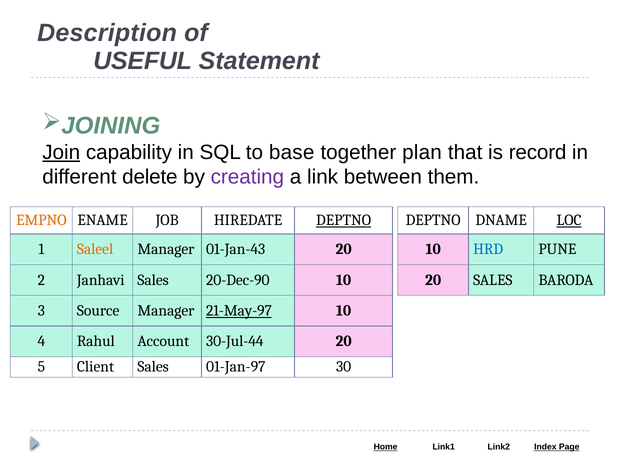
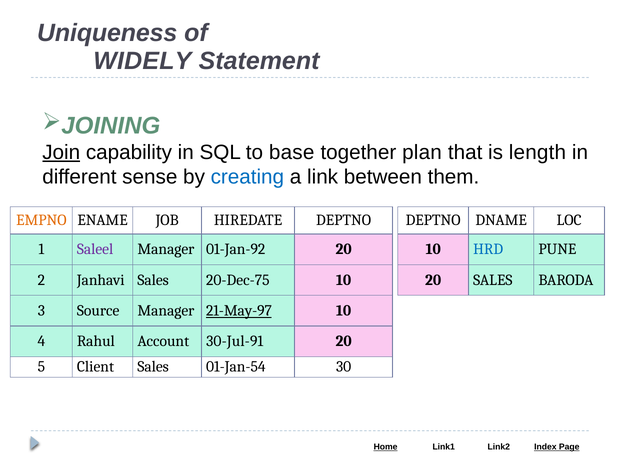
Description: Description -> Uniqueness (107, 33)
USEFUL: USEFUL -> WIDELY (142, 61)
record: record -> length (537, 152)
delete: delete -> sense (150, 177)
creating colour: purple -> blue (247, 177)
DEPTNO underline: present -> none (344, 220)
LOC underline: present -> none (569, 220)
Saleel colour: orange -> purple (95, 249)
01-Jan-43: 01-Jan-43 -> 01-Jan-92 (236, 249)
20-Dec-90: 20-Dec-90 -> 20-Dec-75 (238, 280)
30-Jul-44: 30-Jul-44 -> 30-Jul-91 (235, 341)
01-Jan-97: 01-Jan-97 -> 01-Jan-54 (236, 367)
